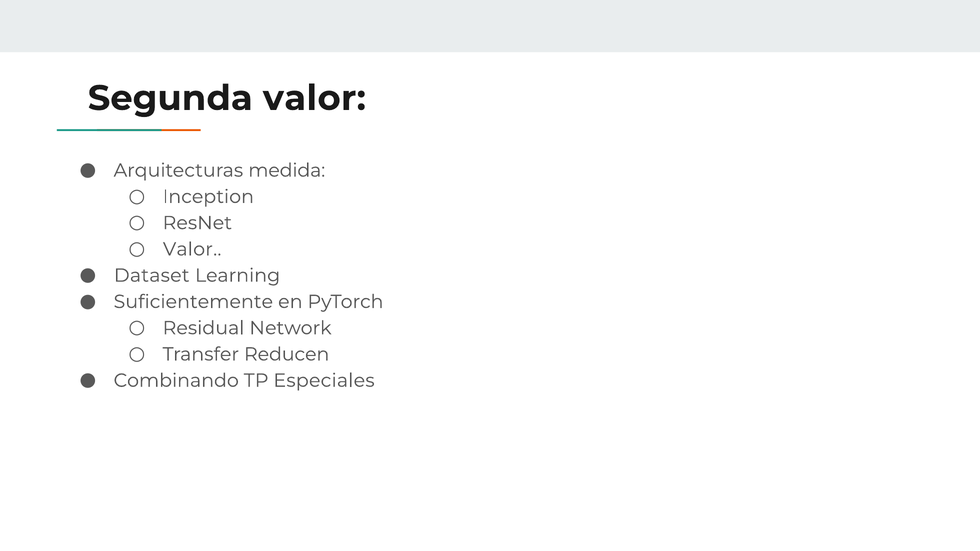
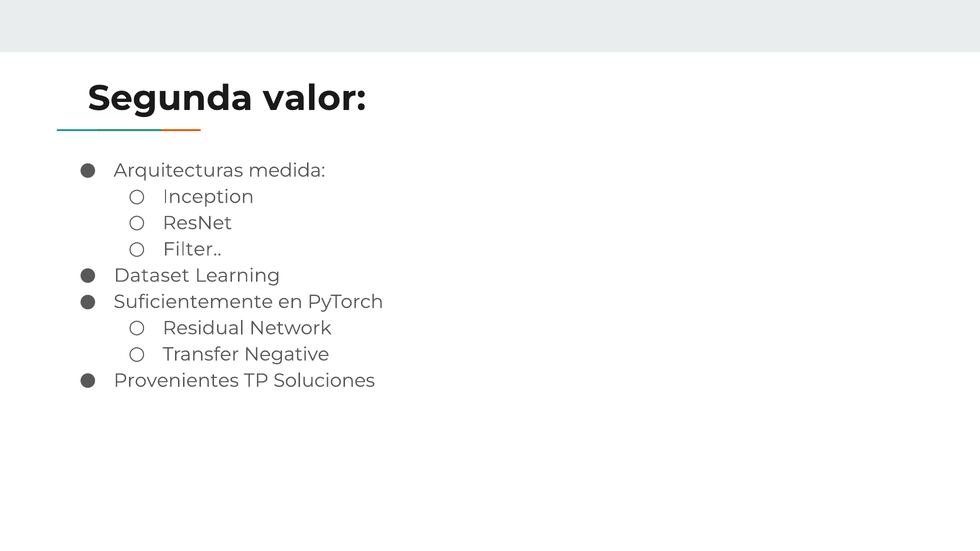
Valor: Valor -> Filter (192, 249)
Reducen: Reducen -> Negative (287, 354)
Combinando: Combinando -> Provenientes (176, 381)
Especiales: Especiales -> Soluciones (324, 381)
